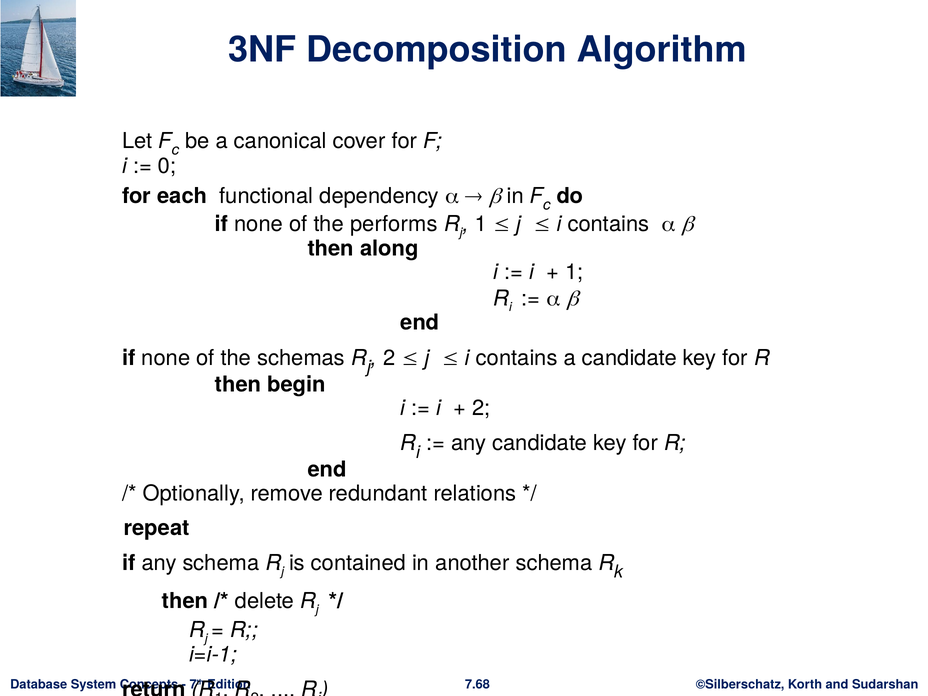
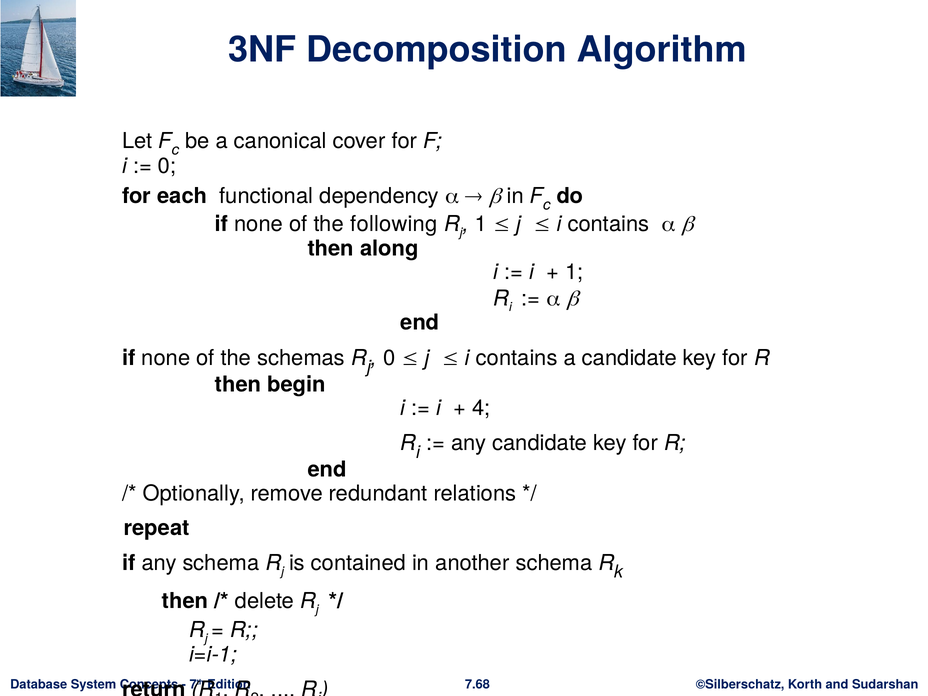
performs: performs -> following (394, 224)
2: 2 -> 0 (389, 358)
2: 2 -> 4 (481, 408)
